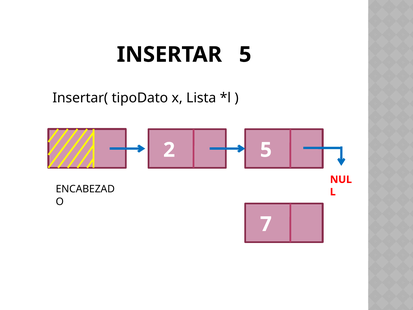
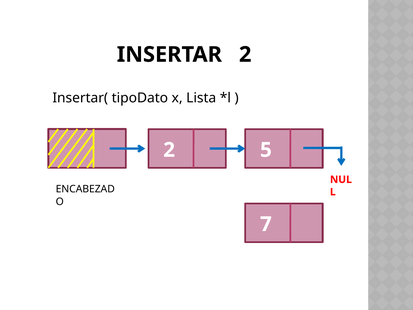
INSERTAR 5: 5 -> 2 (245, 55)
